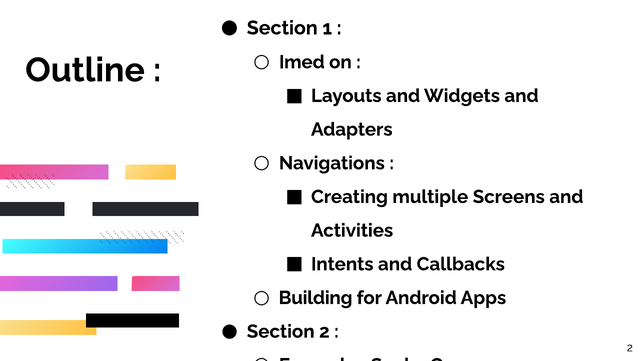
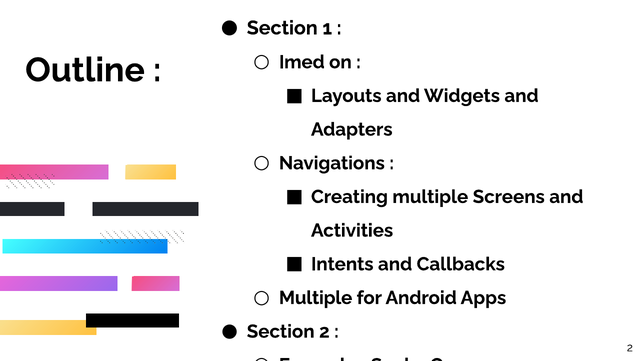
Building: Building -> Multiple (316, 298)
